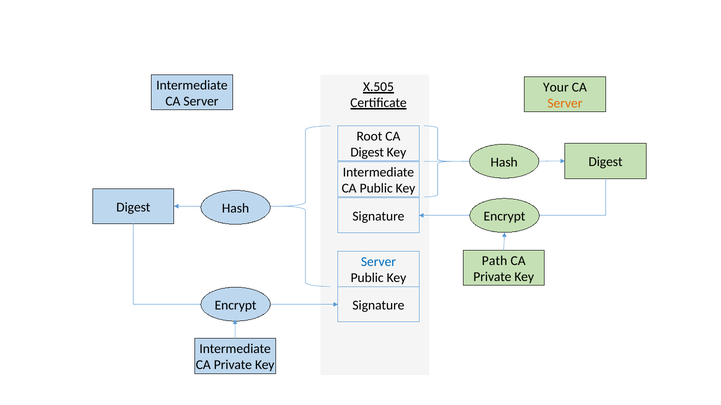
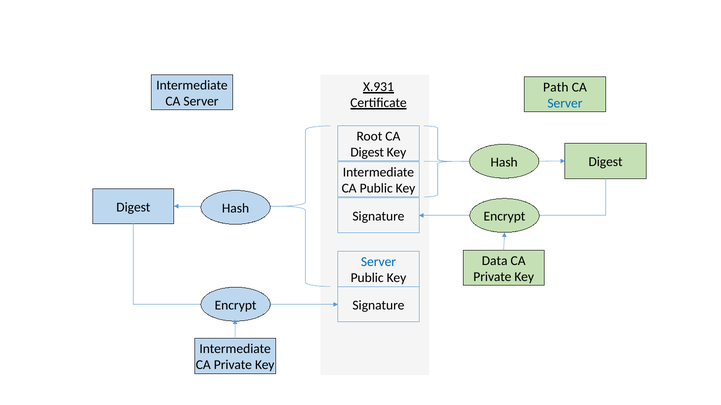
X.505: X.505 -> X.931 (378, 87)
Your: Your -> Path (556, 87)
Server colour: orange -> blue (565, 103)
Path: Path -> Data (495, 261)
